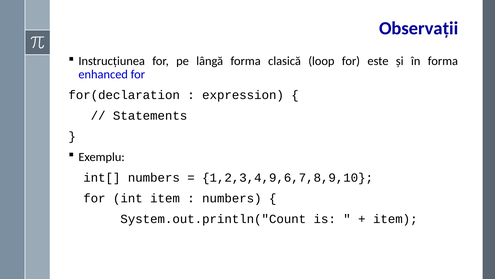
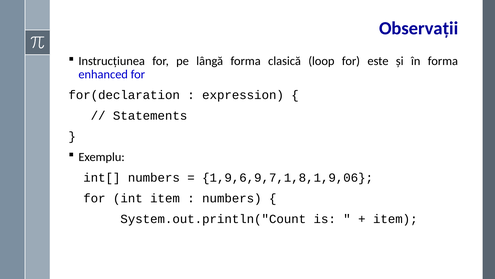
1,2,3,4,9,6,7,8,9,10: 1,2,3,4,9,6,7,8,9,10 -> 1,9,6,9,7,1,8,1,9,06 (288, 177)
